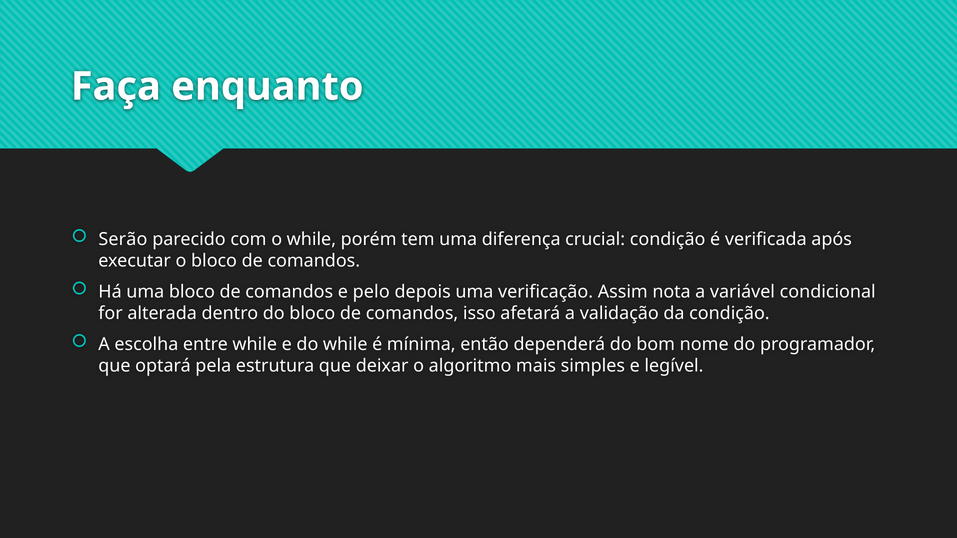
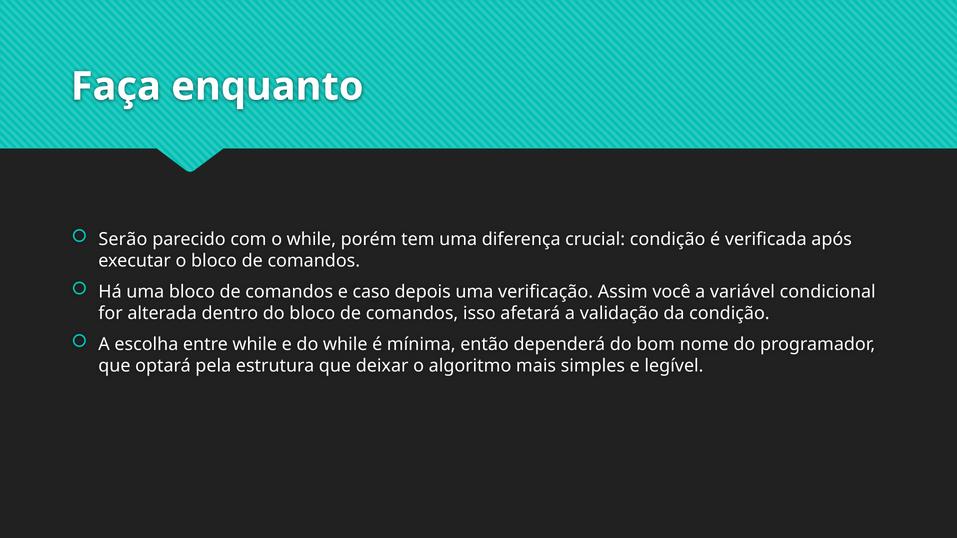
pelo: pelo -> caso (371, 292)
nota: nota -> você (672, 292)
